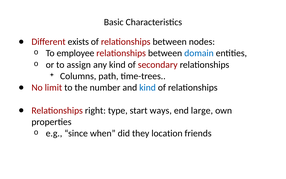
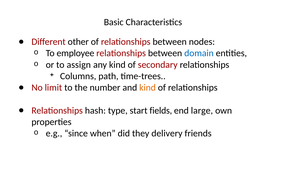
exists: exists -> other (78, 42)
kind colour: blue -> orange (148, 87)
right: right -> hash (95, 110)
ways: ways -> fields (161, 110)
location: location -> delivery (167, 133)
